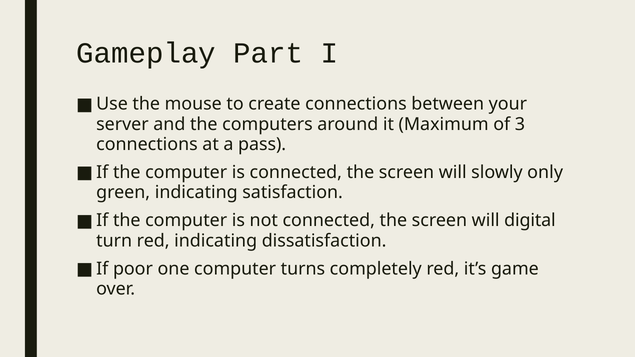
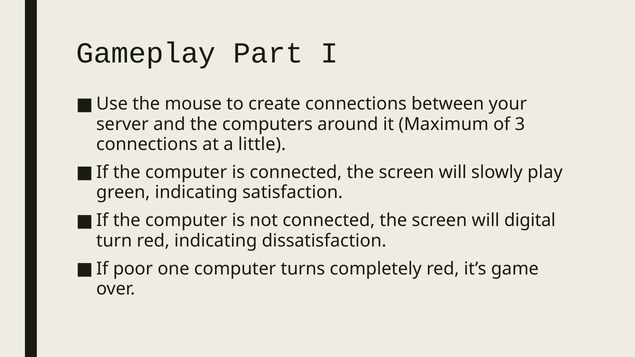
pass: pass -> little (262, 144)
only: only -> play (545, 172)
